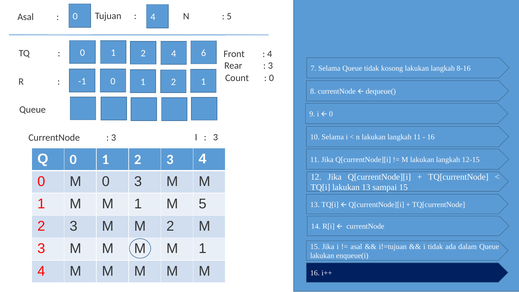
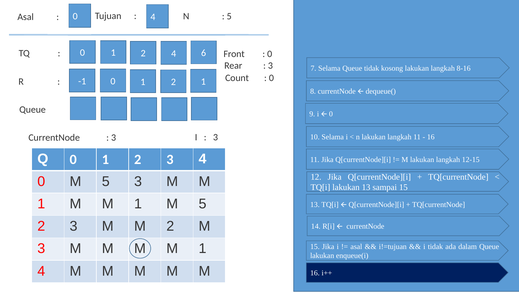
4: 4 -> 0 (270, 54)
0 M 0: 0 -> 5 (106, 181)
